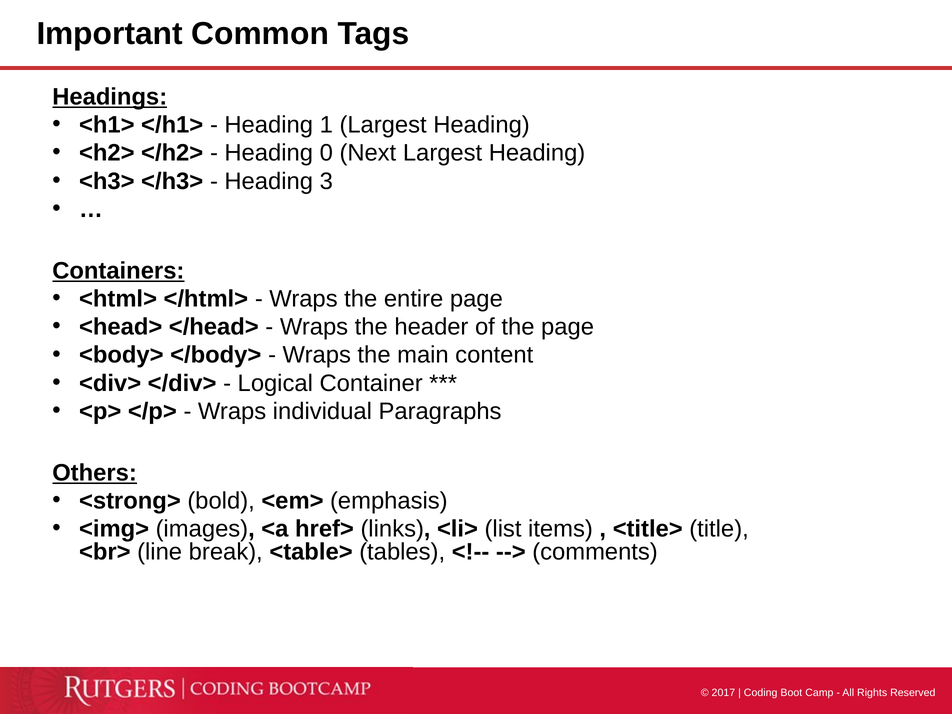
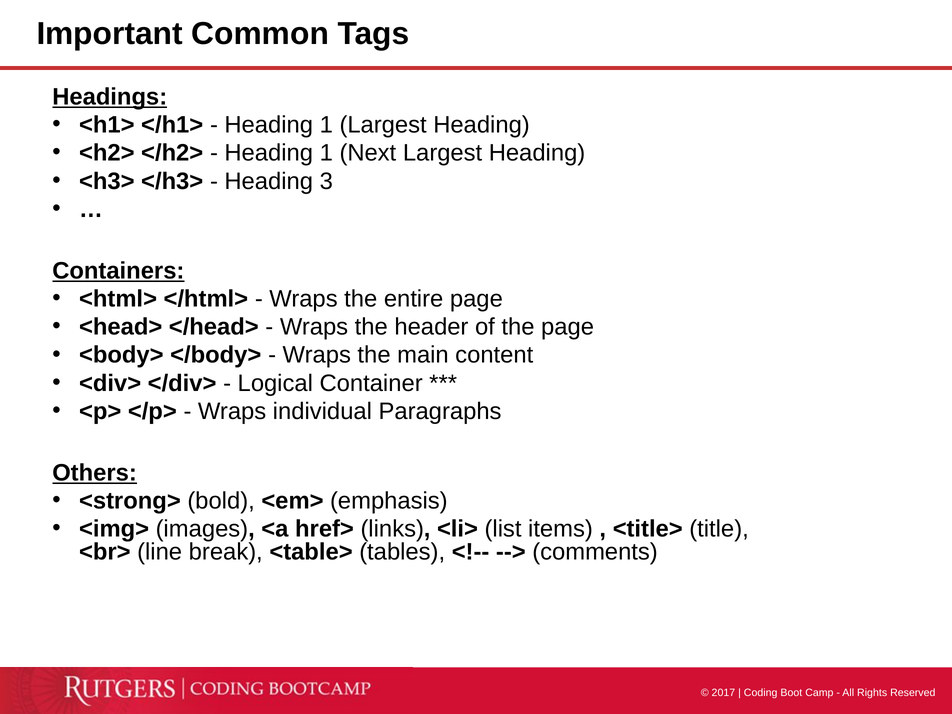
0: 0 -> 1 (326, 153)
